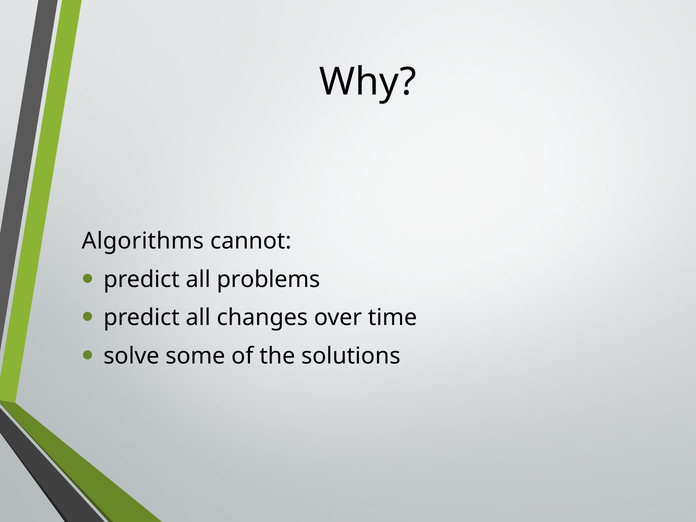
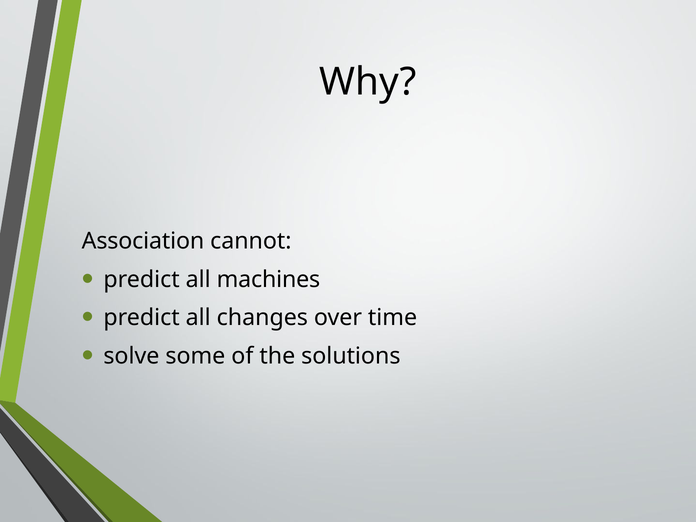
Algorithms: Algorithms -> Association (143, 241)
problems: problems -> machines (268, 280)
